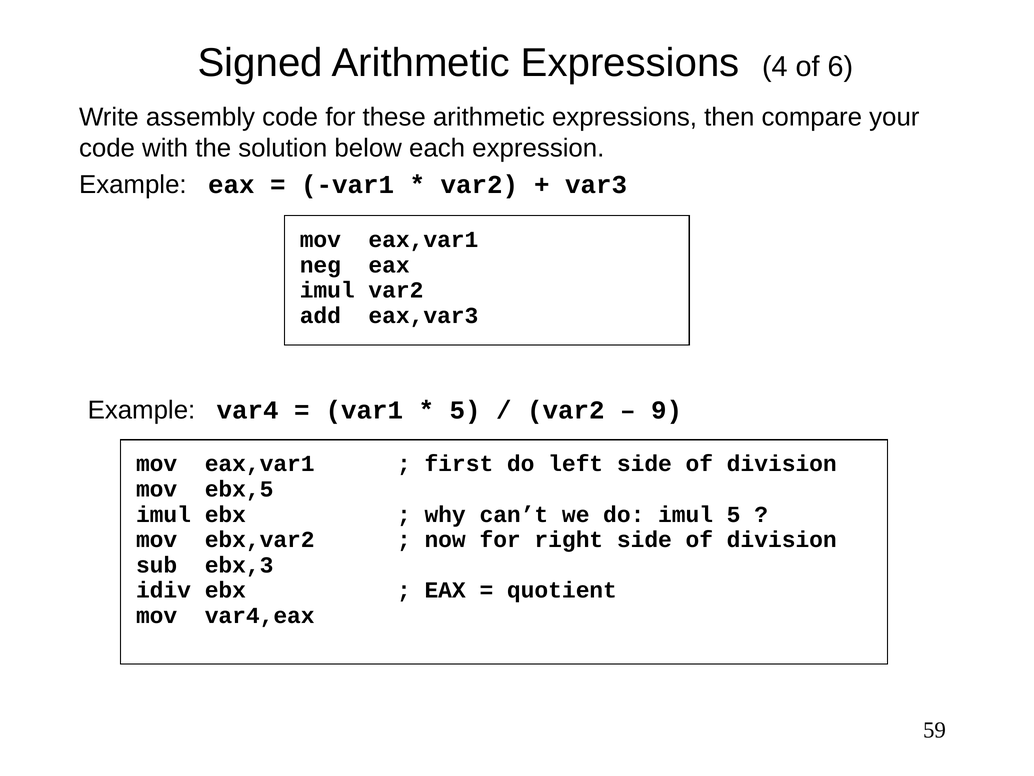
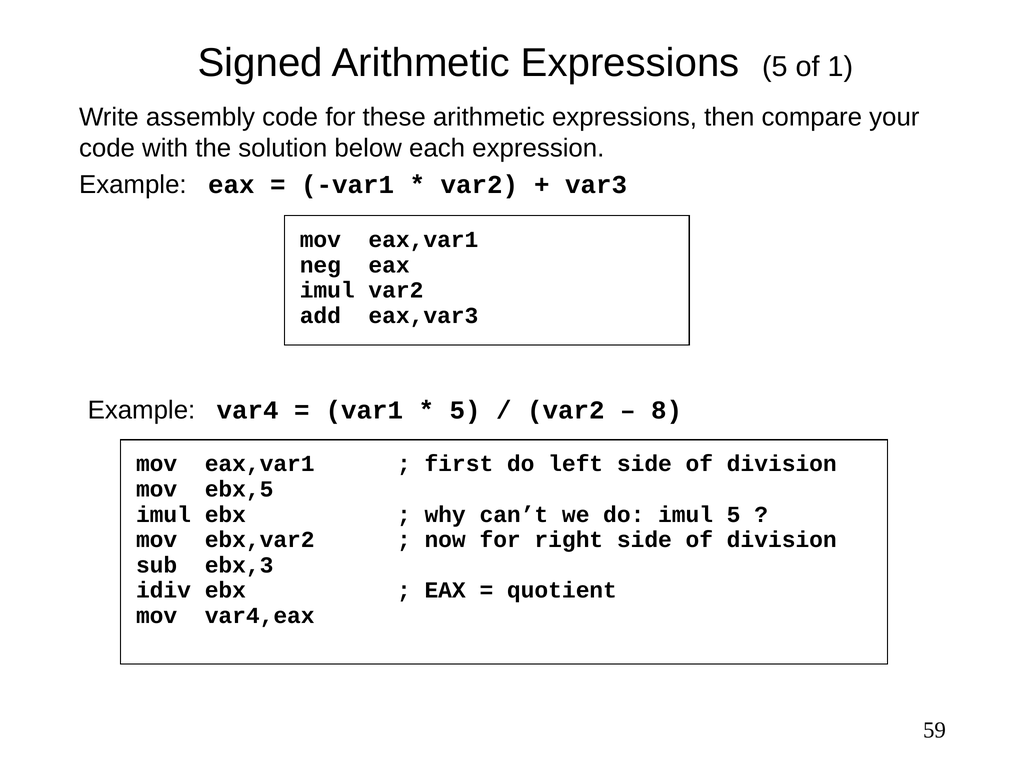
Expressions 4: 4 -> 5 (775, 67)
6: 6 -> 1 (841, 67)
9: 9 -> 8 (667, 410)
